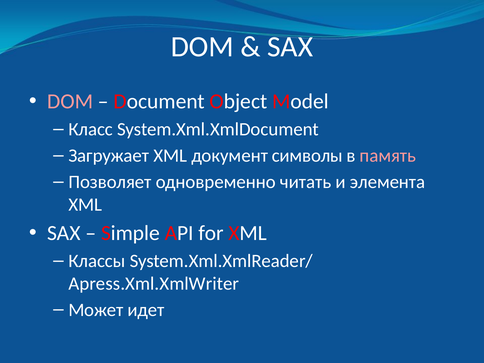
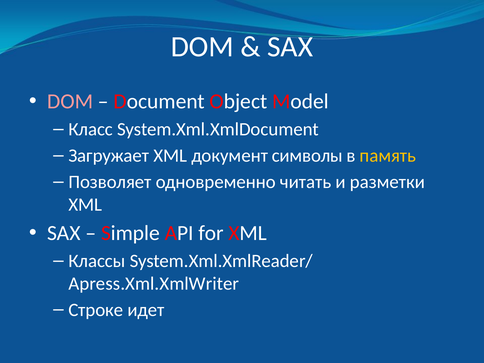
память colour: pink -> yellow (388, 156)
элемента: элемента -> разметки (388, 182)
Может: Может -> Строке (96, 310)
